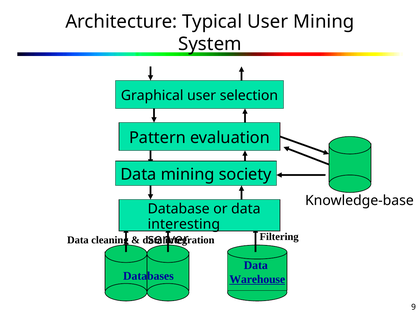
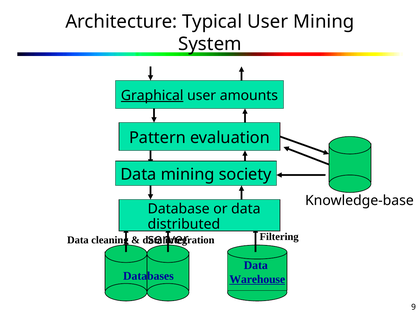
Graphical underline: none -> present (152, 95)
selection: selection -> amounts (249, 95)
interesting: interesting -> distributed (184, 224)
